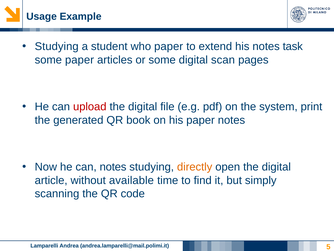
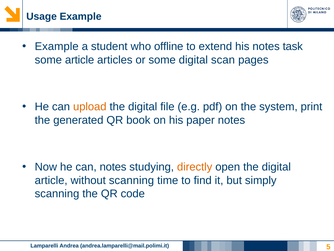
Studying: Studying -> Example (57, 46)
who paper: paper -> offline (169, 46)
some paper: paper -> article (80, 60)
upload colour: red -> orange (90, 107)
without available: available -> scanning (131, 180)
